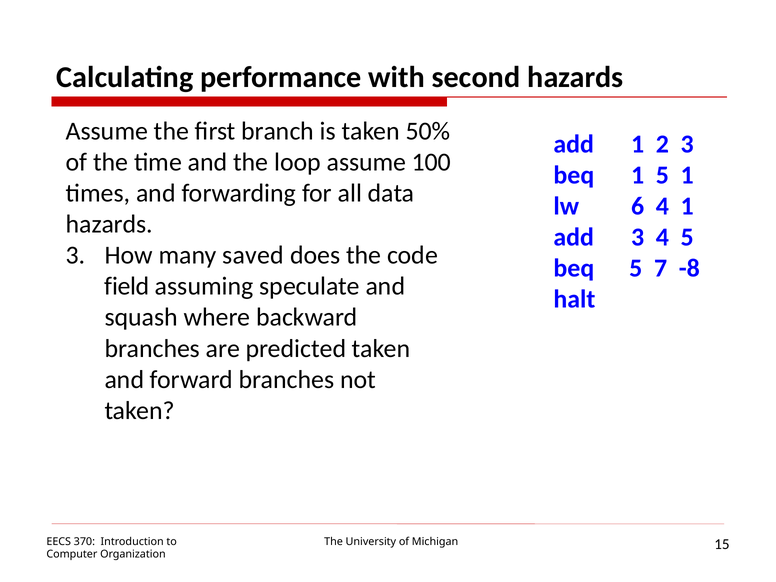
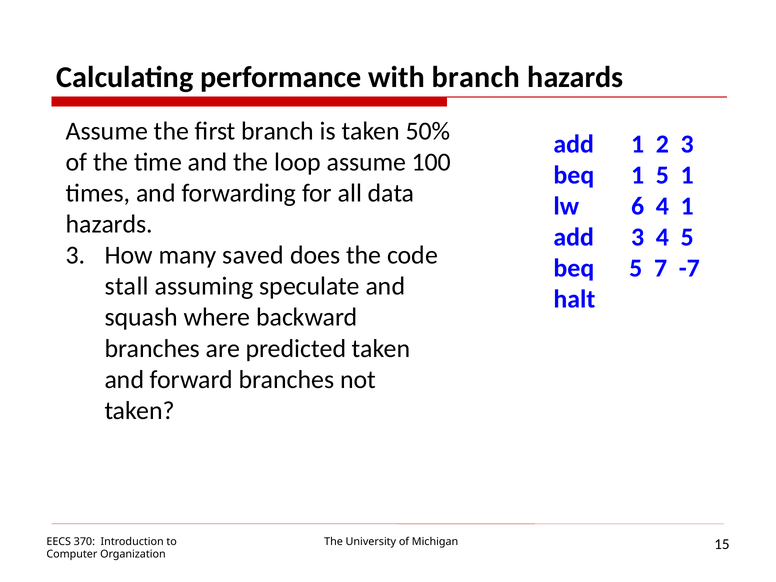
with second: second -> branch (476, 77)
-8: -8 -> -7 (689, 268)
field: field -> stall (127, 286)
